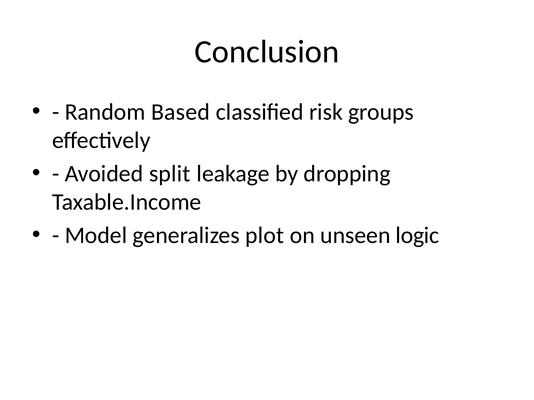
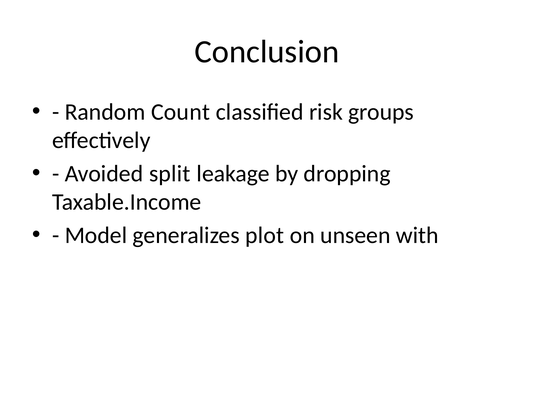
Based: Based -> Count (181, 112)
logic: logic -> with (417, 235)
